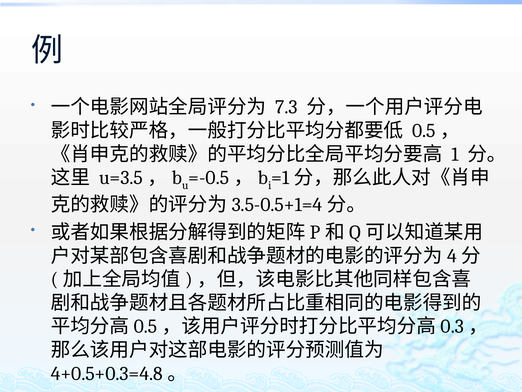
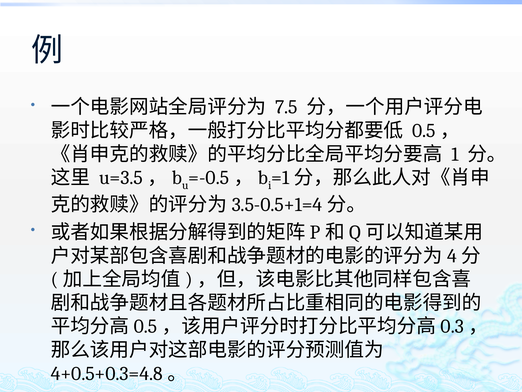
7.3: 7.3 -> 7.5 (286, 107)
